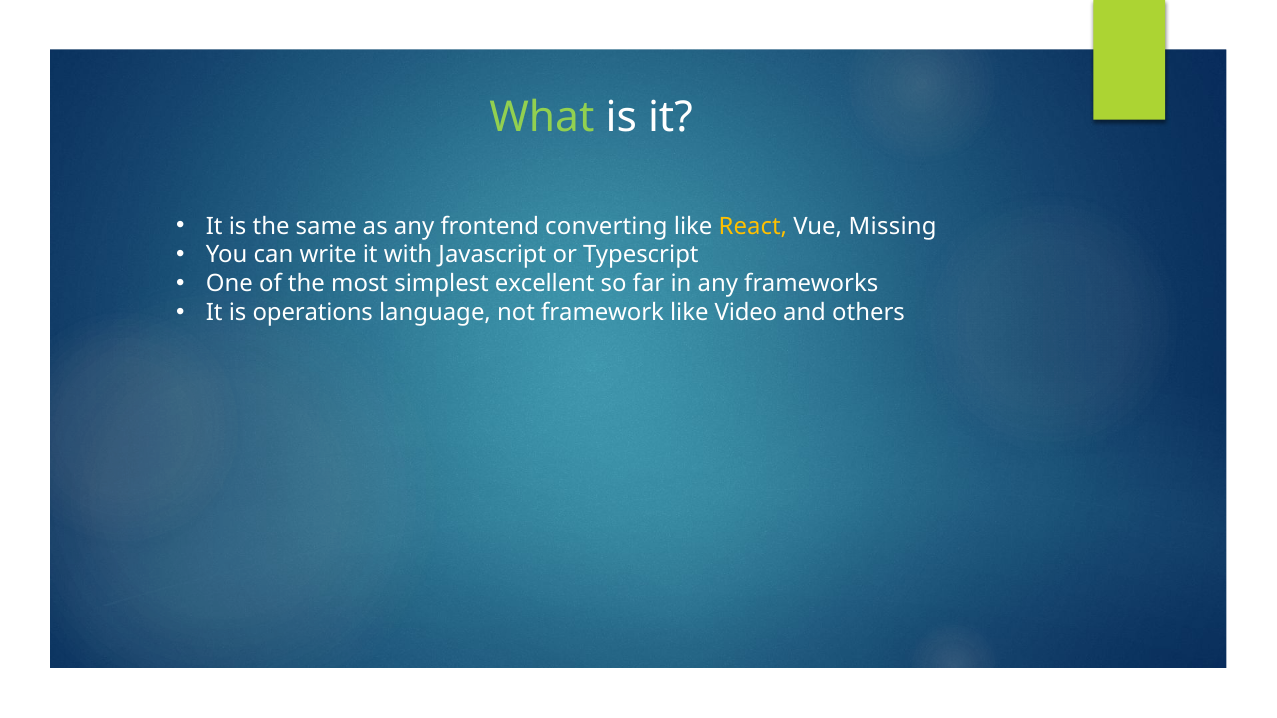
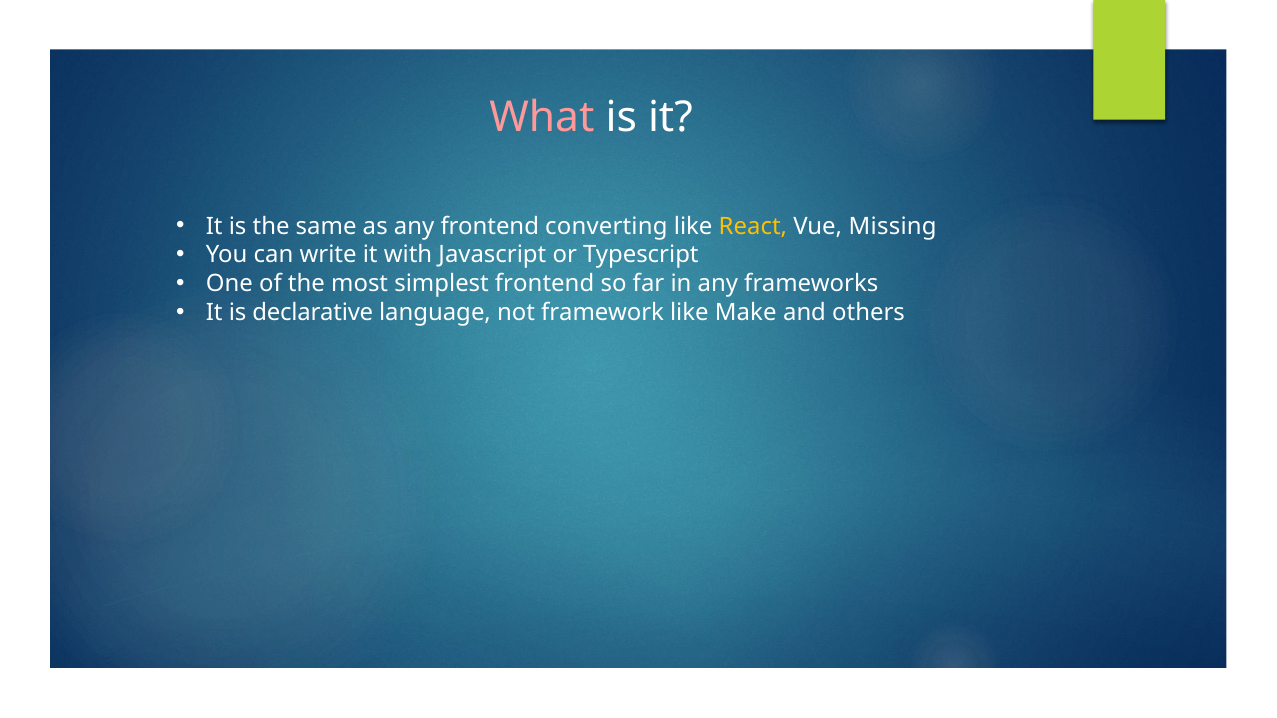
What colour: light green -> pink (542, 118)
simplest excellent: excellent -> frontend (545, 284)
operations: operations -> declarative (313, 313)
Video: Video -> Make (746, 313)
